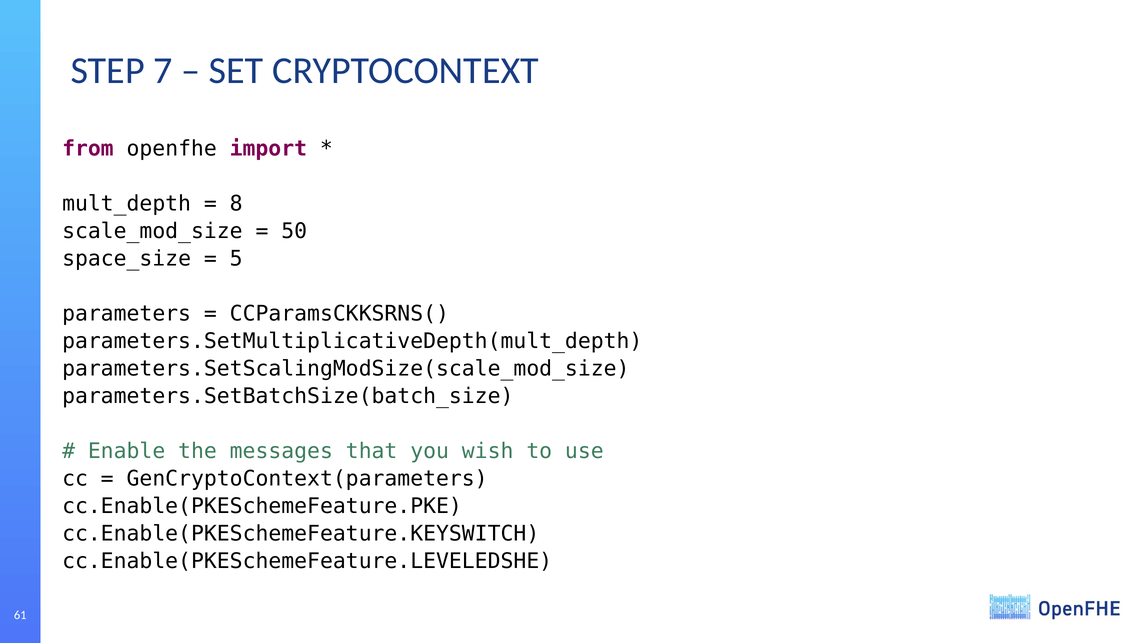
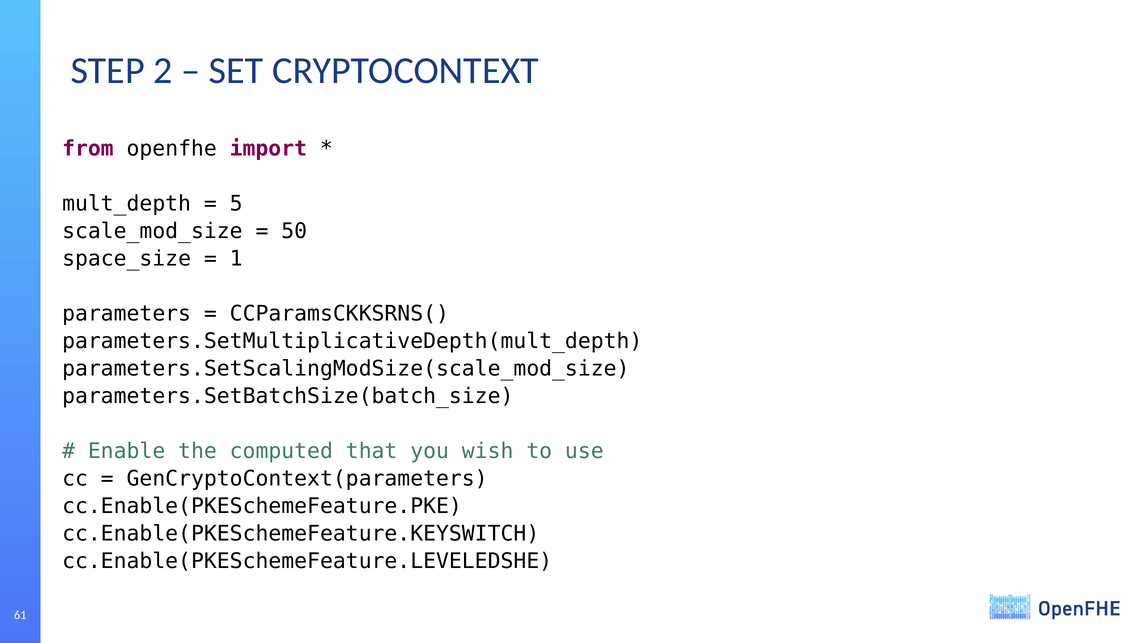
7: 7 -> 2 (163, 71)
8: 8 -> 5 (236, 204)
5: 5 -> 1 (236, 259)
messages: messages -> computed (281, 451)
